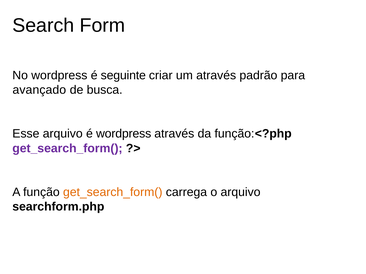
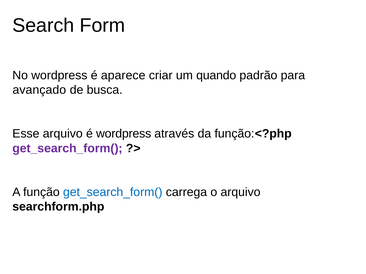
seguinte: seguinte -> aparece (123, 75)
um através: através -> quando (216, 75)
get_search_form( colour: orange -> blue (113, 192)
